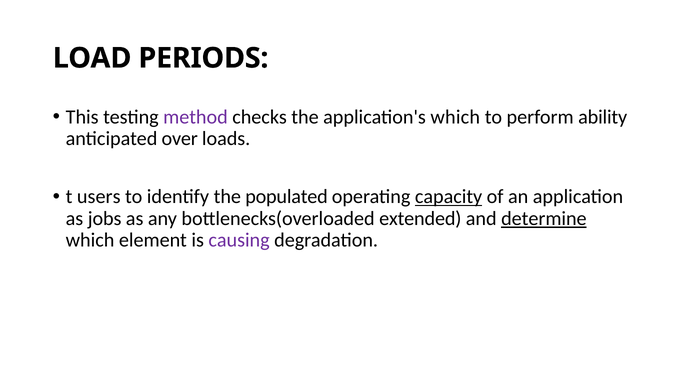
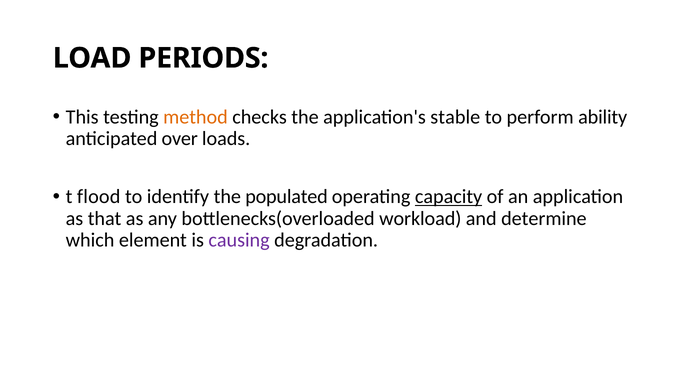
method colour: purple -> orange (195, 117)
application's which: which -> stable (455, 117)
users: users -> flood (99, 197)
jobs: jobs -> that (105, 219)
extended: extended -> workload (420, 219)
determine underline: present -> none (544, 219)
